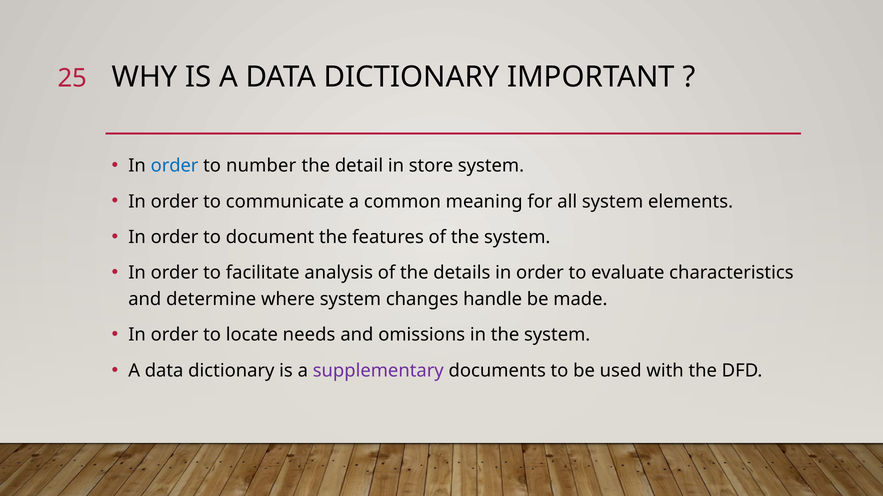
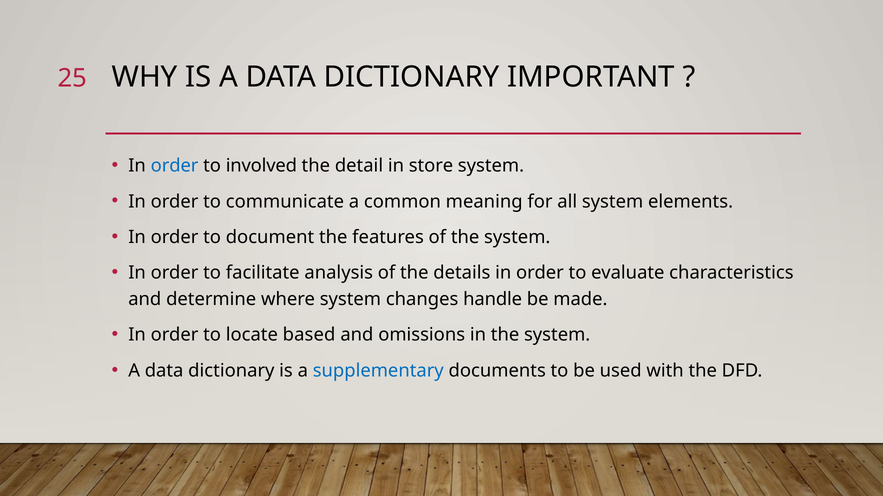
number: number -> involved (261, 166)
needs: needs -> based (309, 335)
supplementary colour: purple -> blue (378, 371)
